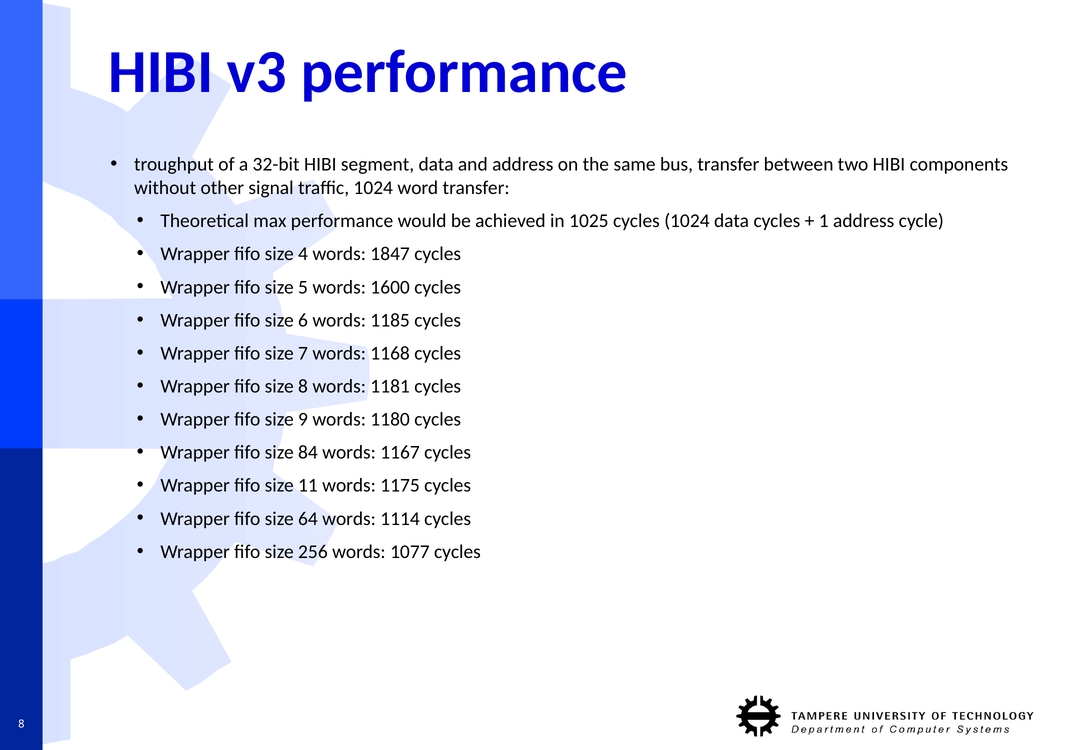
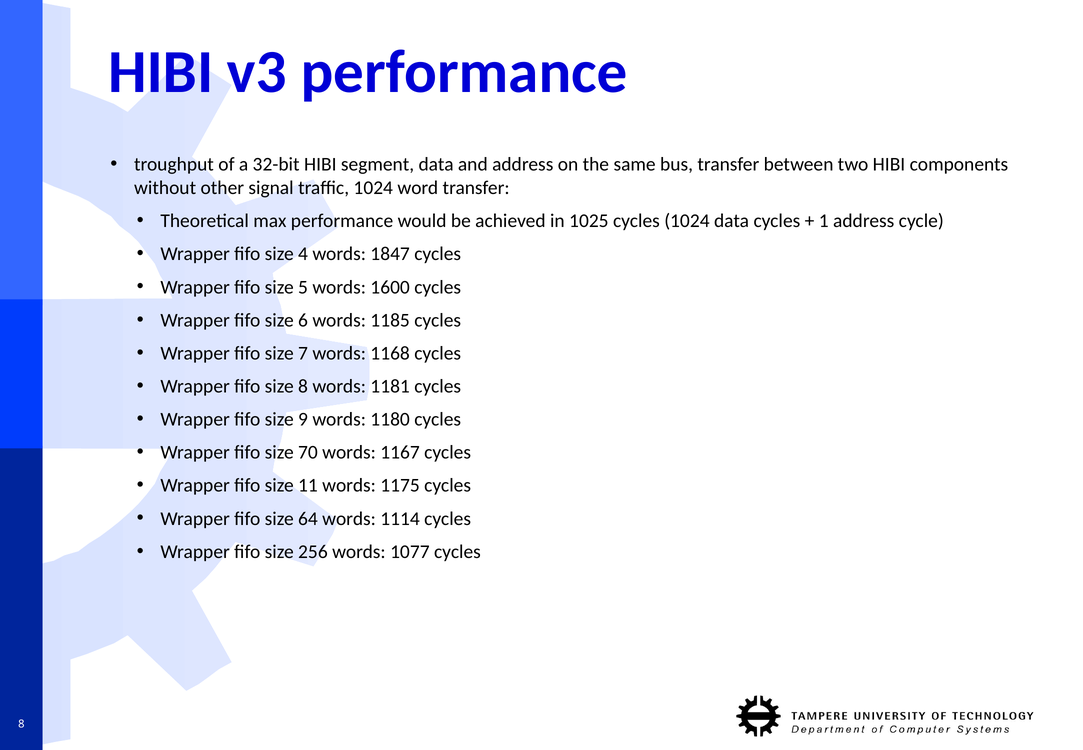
84: 84 -> 70 (308, 452)
